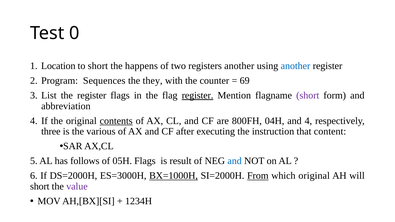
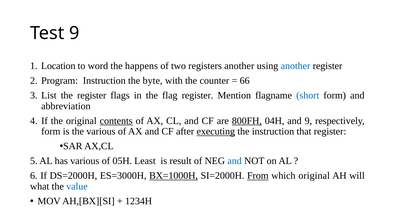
Test 0: 0 -> 9 (74, 33)
to short: short -> word (98, 66)
Program Sequences: Sequences -> Instruction (104, 81)
they: they -> byte (153, 81)
69: 69 -> 66 (245, 81)
register underline: present -> none (198, 95)
short colour: purple -> blue (308, 95)
800FH underline: none -> present (247, 121)
and 4: 4 -> 9 (308, 121)
three: three -> form (51, 132)
executing underline: none -> present (216, 132)
that content: content -> register (330, 132)
has follows: follows -> various (85, 161)
05H Flags: Flags -> Least (145, 161)
short: short -> what (40, 187)
value colour: purple -> blue (77, 187)
